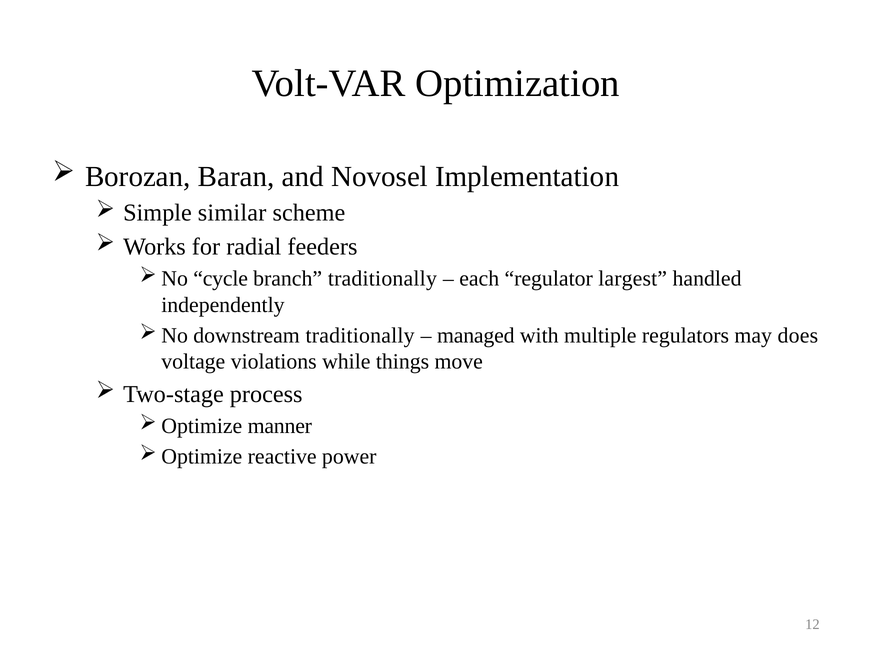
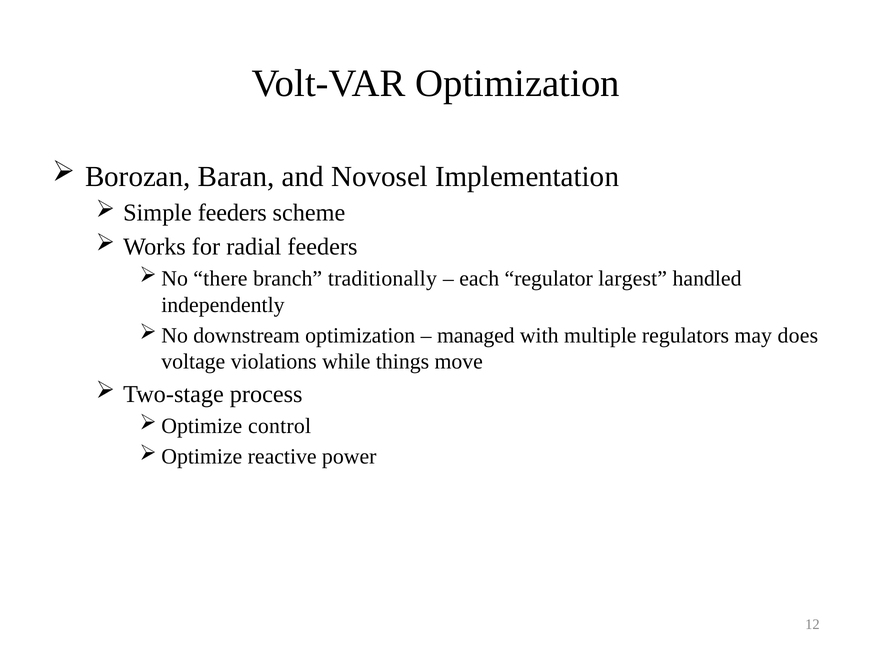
Simple similar: similar -> feeders (232, 213)
cycle: cycle -> there (220, 279)
downstream traditionally: traditionally -> optimization (360, 335)
manner: manner -> control (280, 426)
